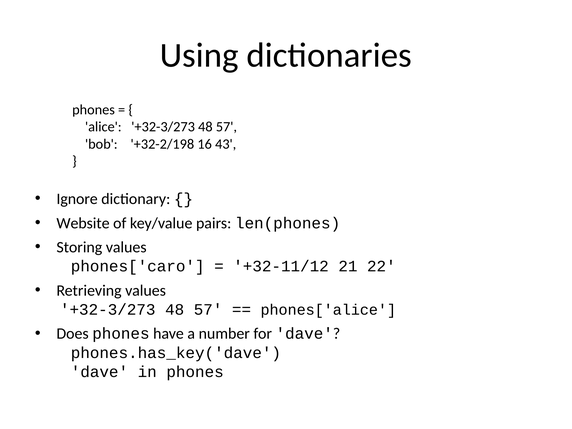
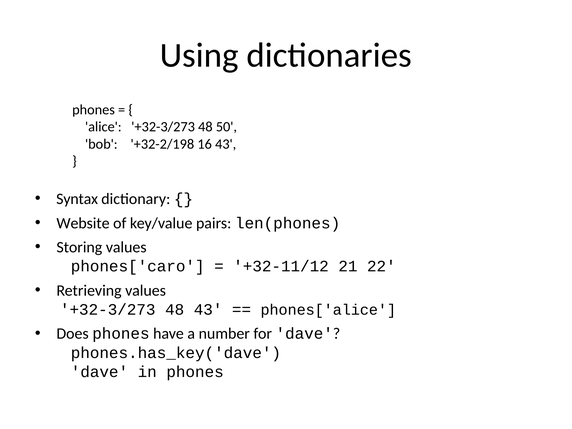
alice +32-3/273 48 57: 57 -> 50 (226, 127)
Ignore: Ignore -> Syntax (77, 199)
57: 57 -> 43 (208, 310)
